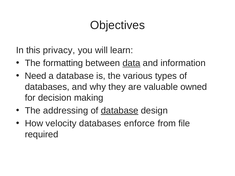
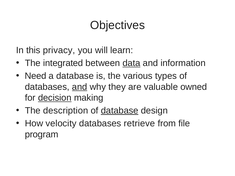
formatting: formatting -> integrated (63, 63)
and underline: none -> present (80, 87)
decision underline: none -> present (55, 98)
addressing: addressing -> description (66, 111)
enforce: enforce -> retrieve (139, 124)
required: required -> program (42, 135)
